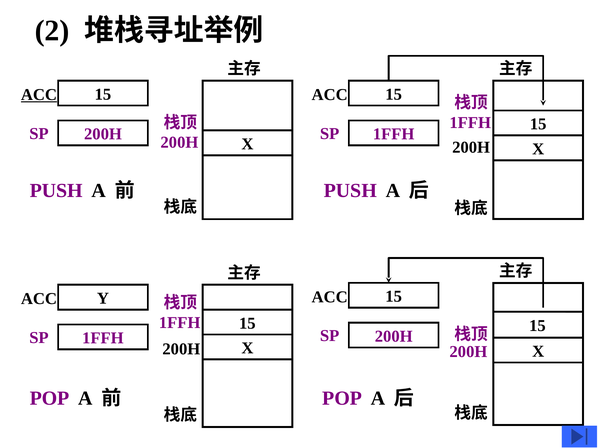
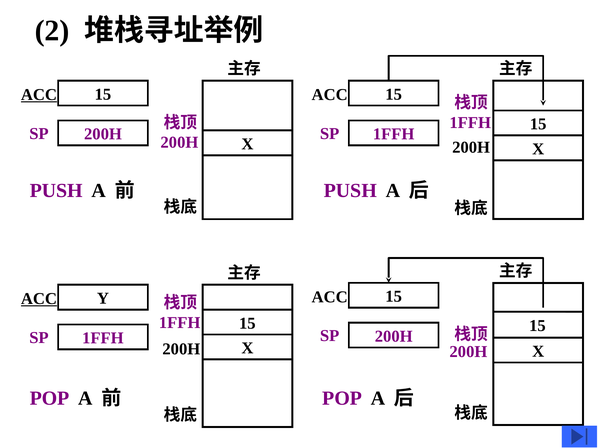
ACC underline: none -> present (39, 299)
